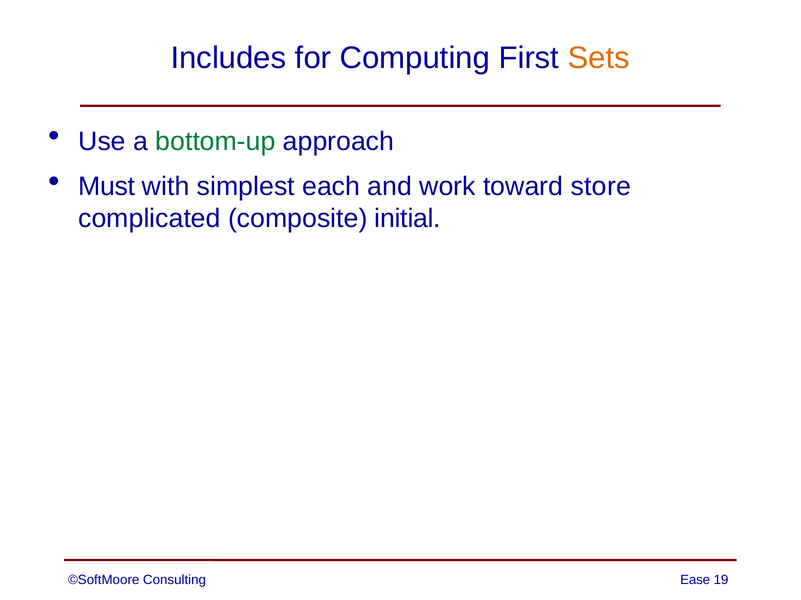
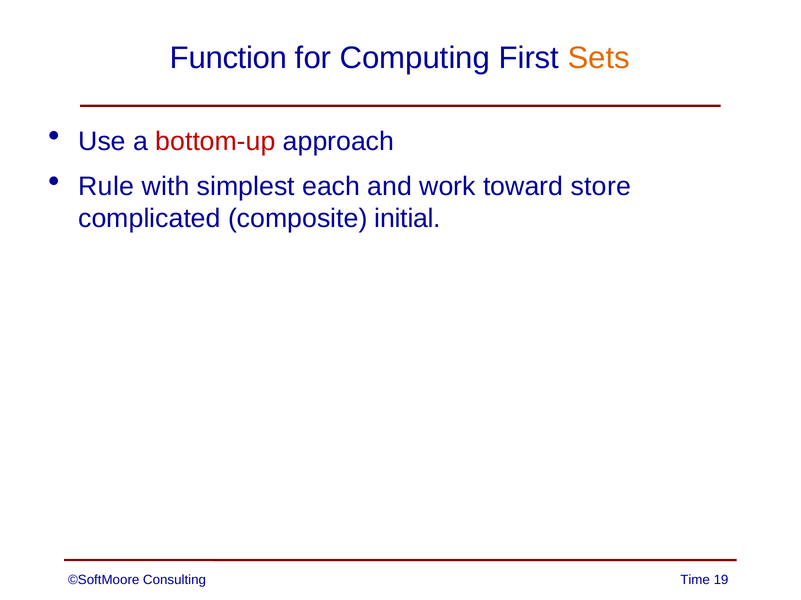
Includes: Includes -> Function (229, 58)
bottom-up colour: green -> red (216, 141)
Must: Must -> Rule (106, 187)
Ease: Ease -> Time (695, 580)
